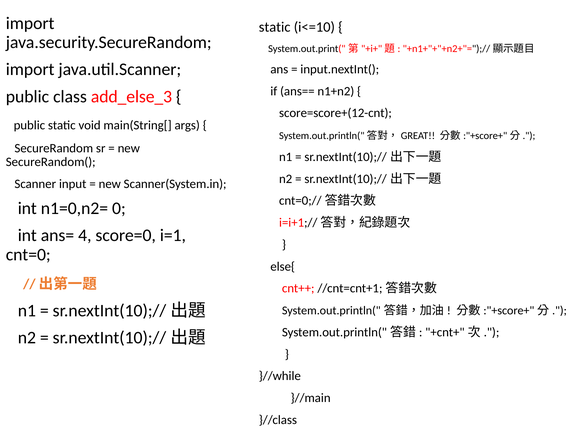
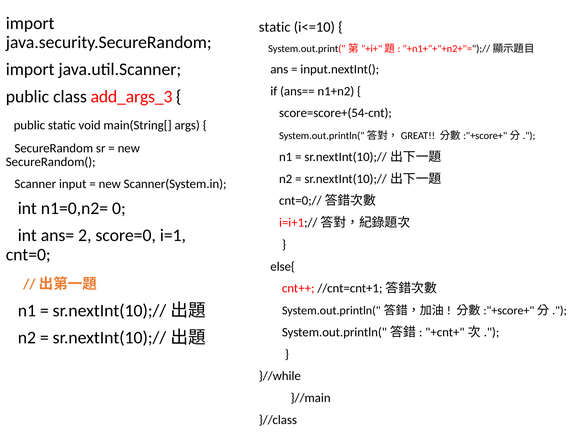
add_else_3: add_else_3 -> add_args_3 (132, 97)
score=score+(12-cnt: score=score+(12-cnt -> score=score+(54-cnt (335, 113)
4: 4 -> 2 (85, 236)
